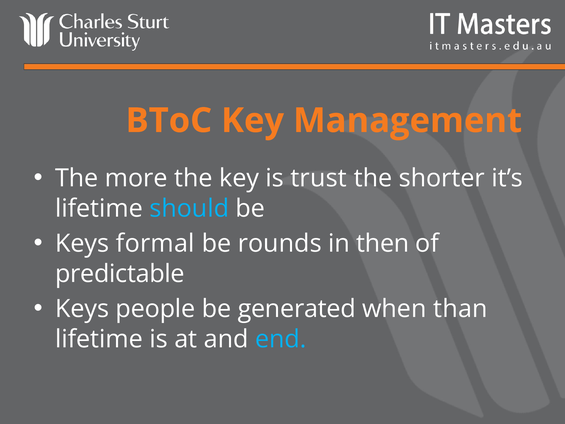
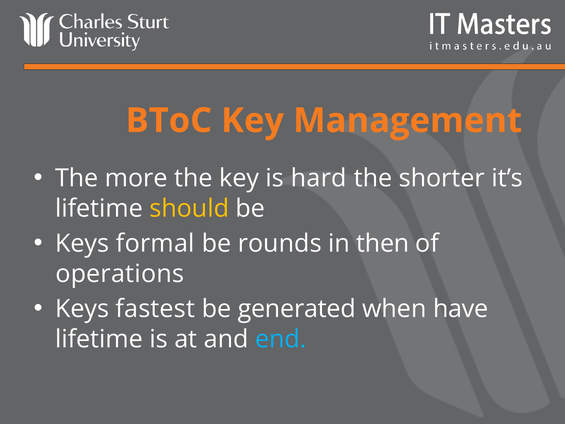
trust: trust -> hard (319, 178)
should colour: light blue -> yellow (189, 208)
predictable: predictable -> operations (120, 274)
people: people -> fastest (155, 309)
than: than -> have (461, 309)
